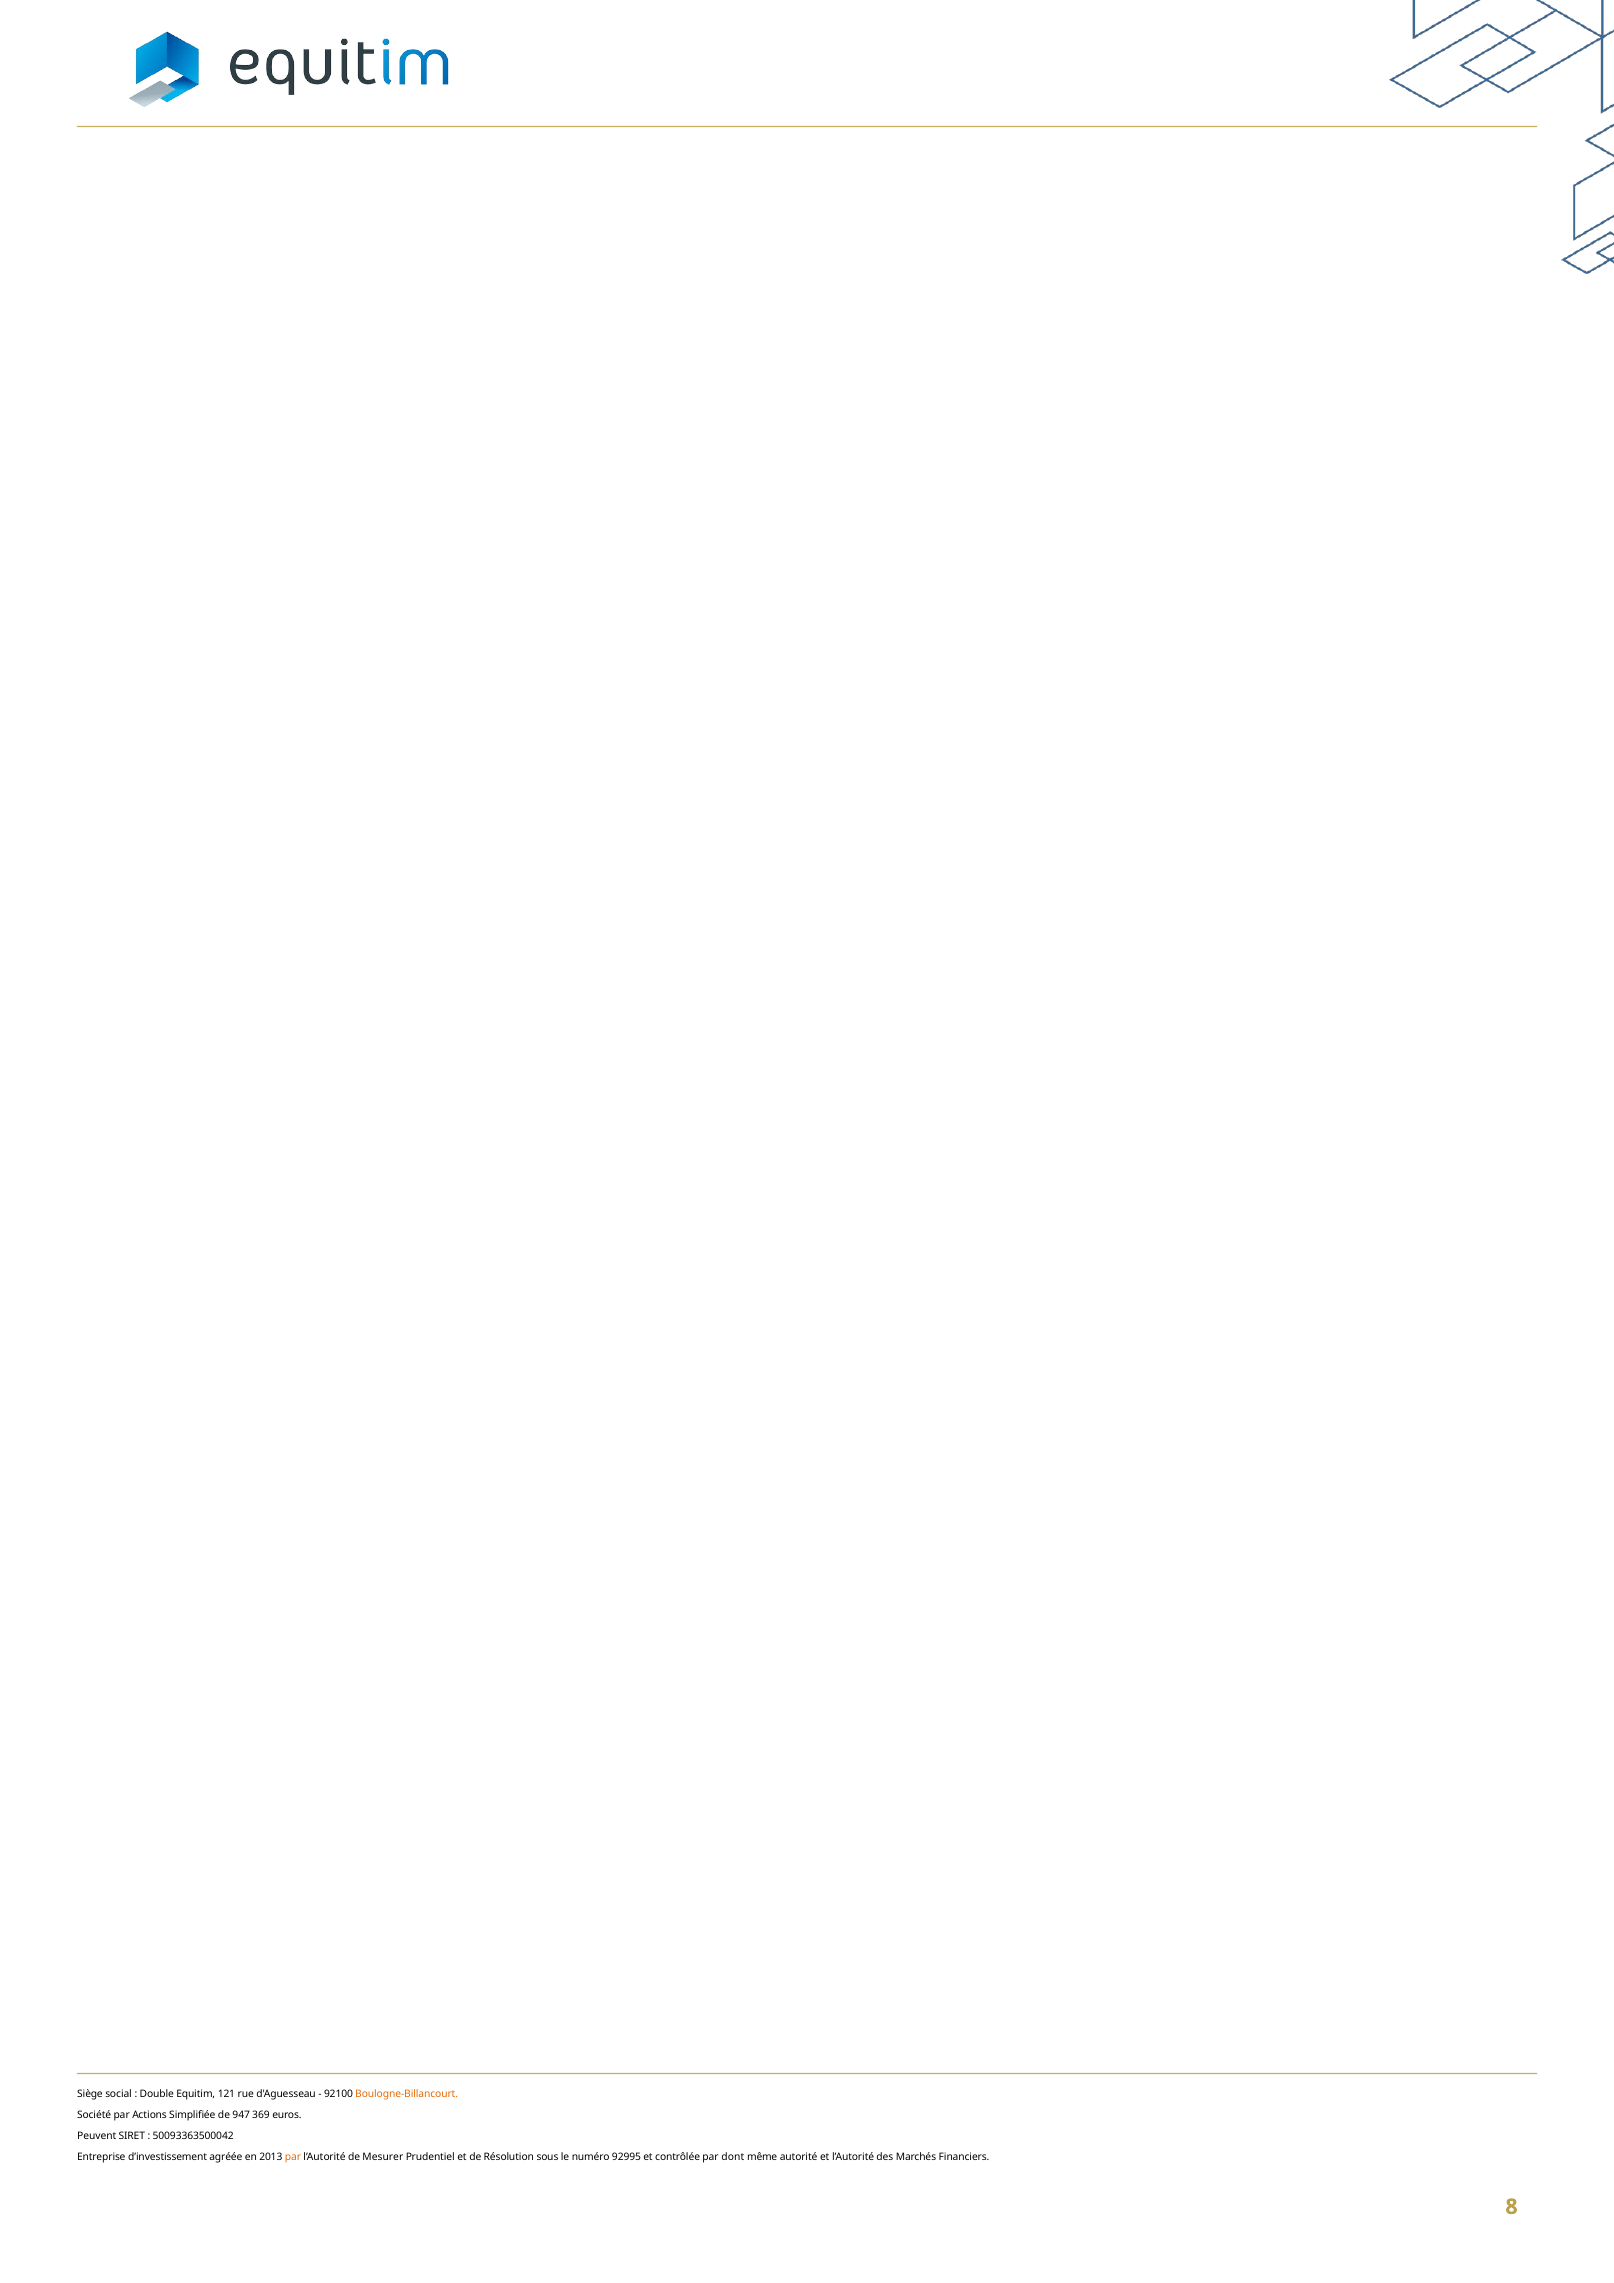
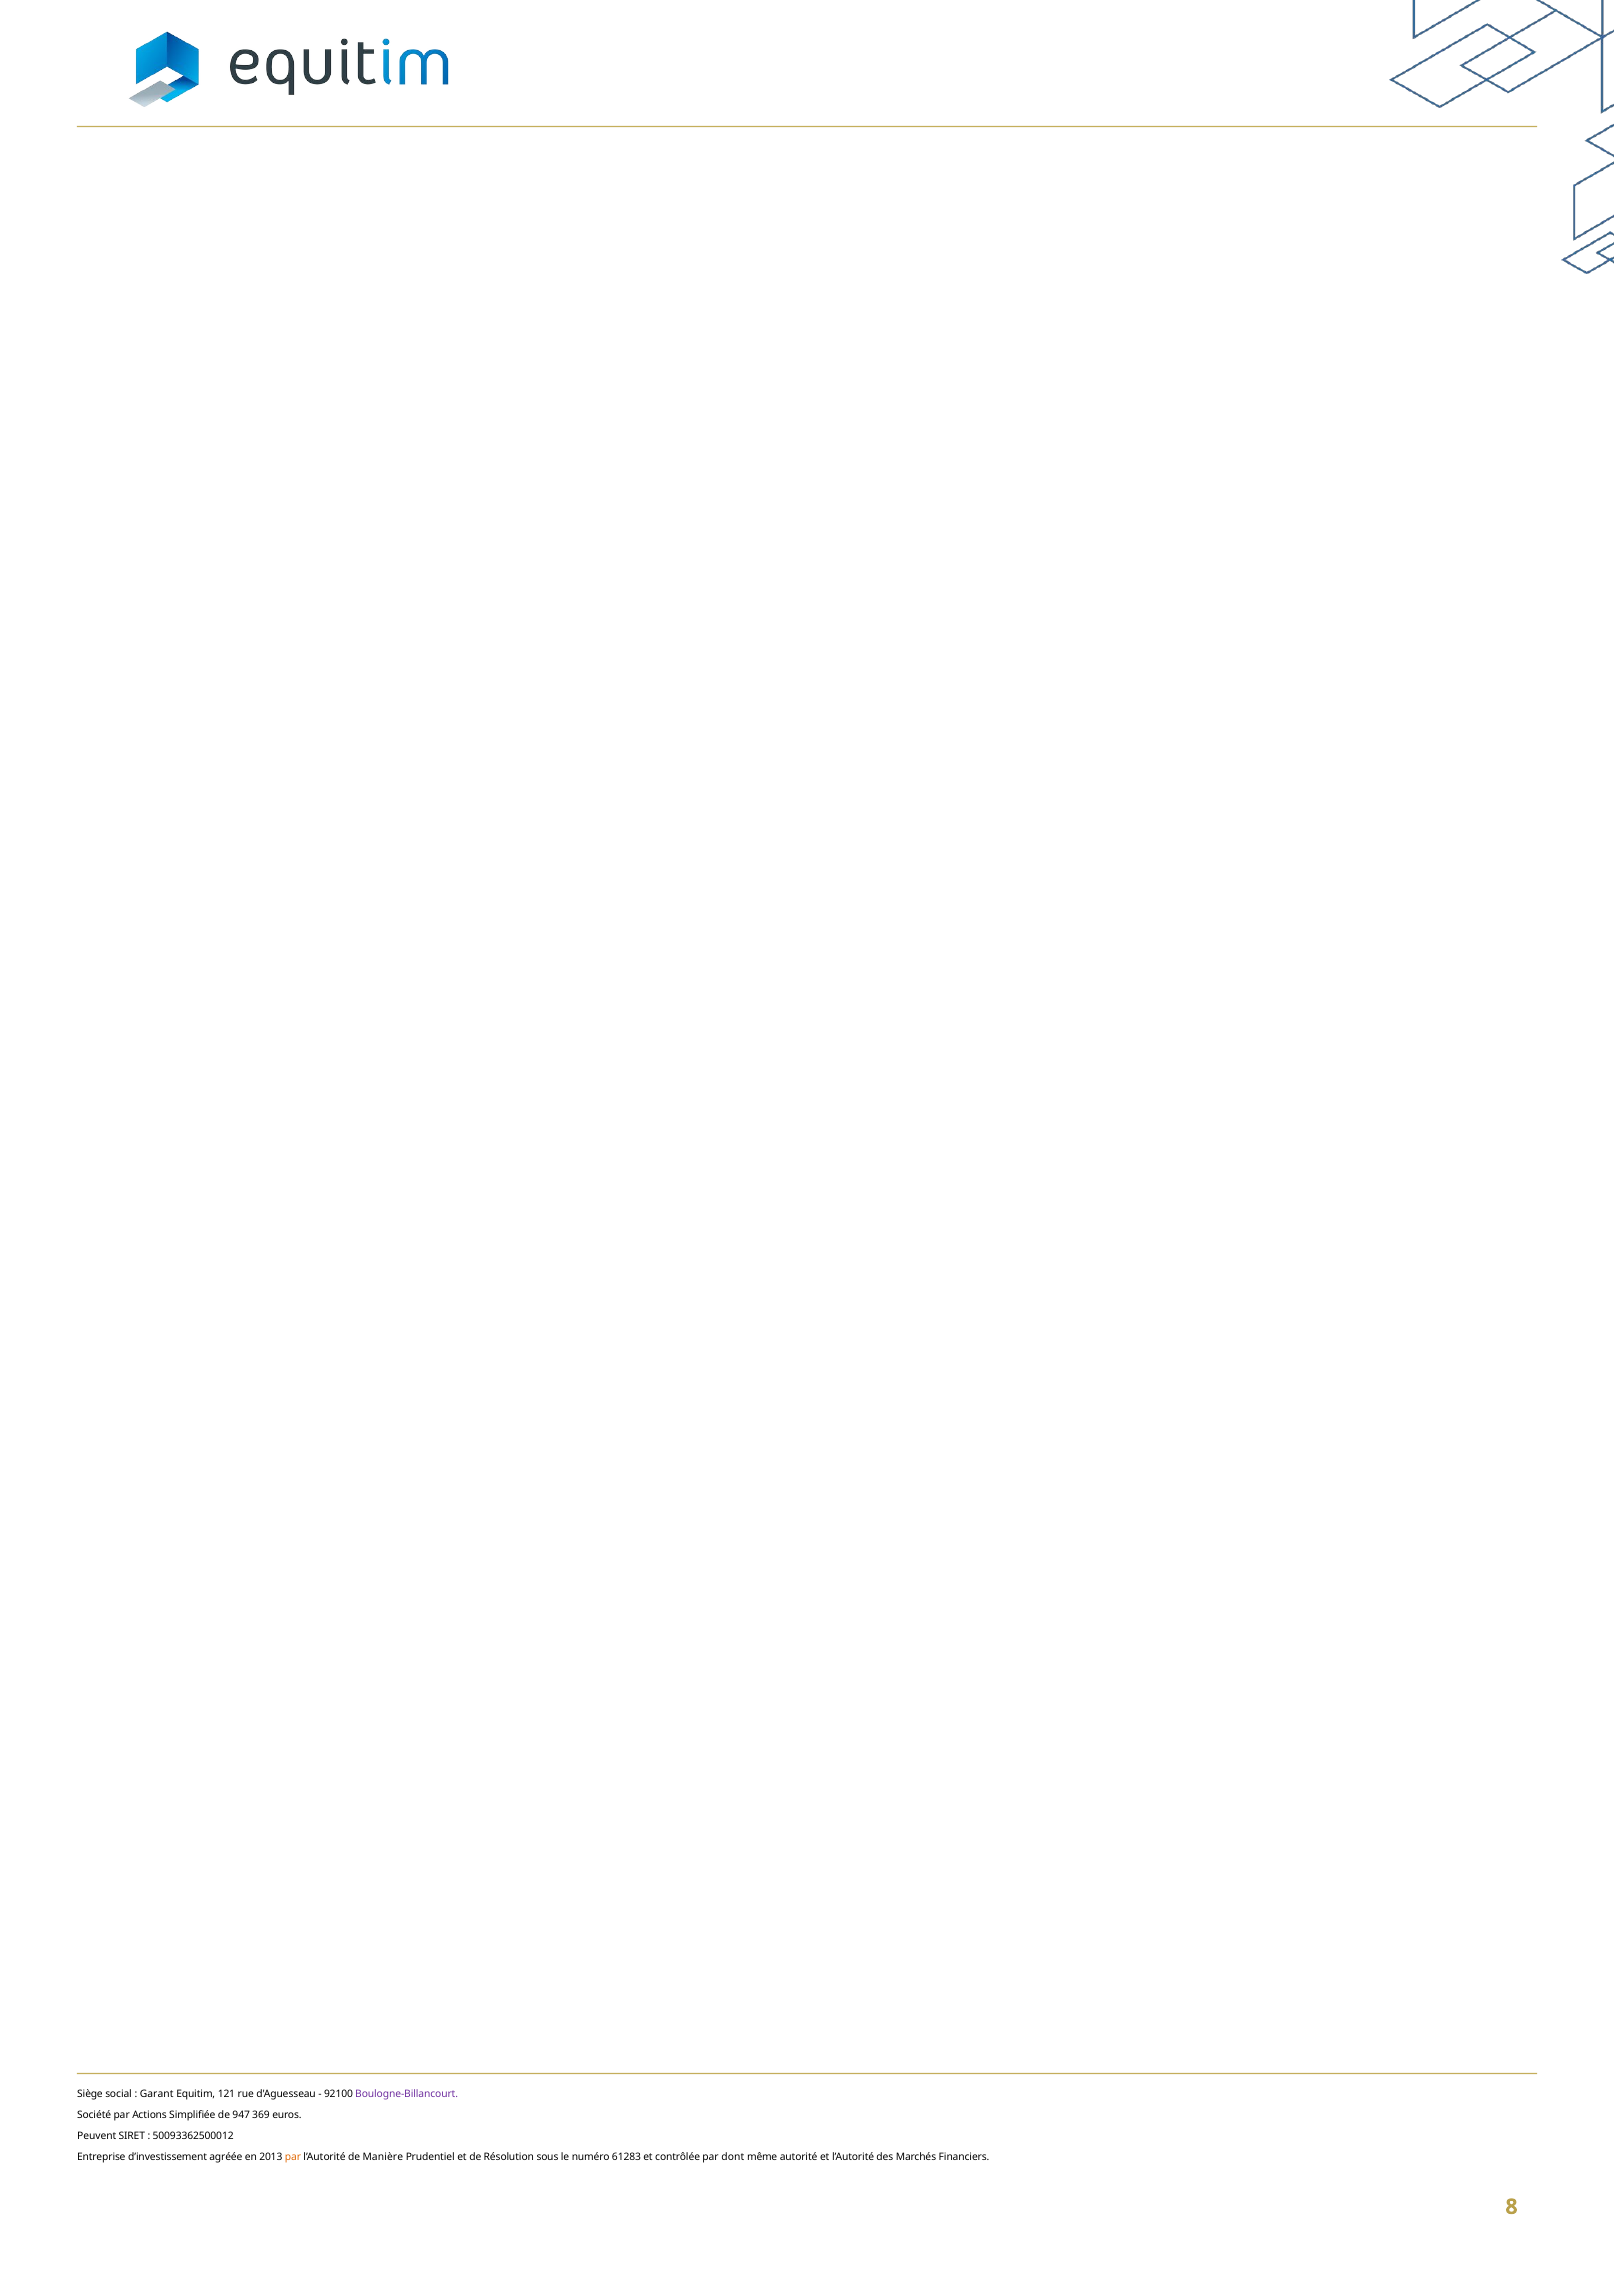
Double: Double -> Garant (157, 2094)
Boulogne-Billancourt colour: orange -> purple (407, 2094)
50093363500042: 50093363500042 -> 50093362500012 (193, 2136)
Mesurer: Mesurer -> Manière (383, 2157)
92995: 92995 -> 61283 (627, 2157)
